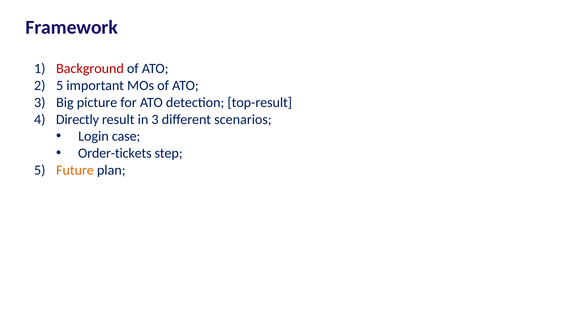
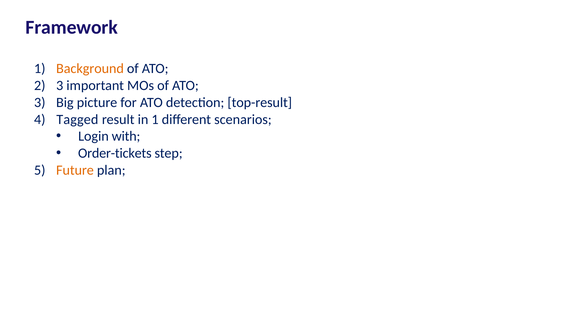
Background colour: red -> orange (90, 69)
2 5: 5 -> 3 (60, 86)
Directly: Directly -> Tagged (77, 119)
in 3: 3 -> 1 (155, 119)
case: case -> with (126, 136)
